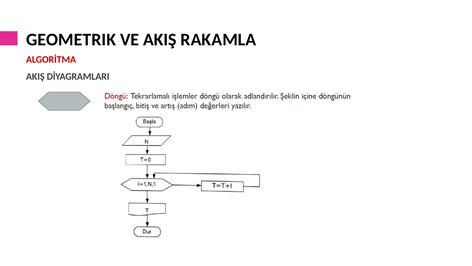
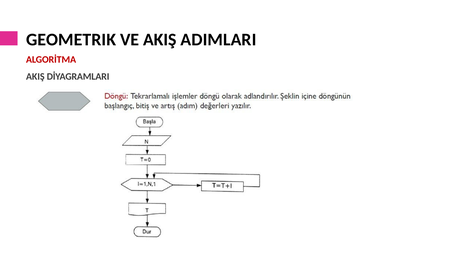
RAKAMLA: RAKAMLA -> ADIMLARI (218, 40)
